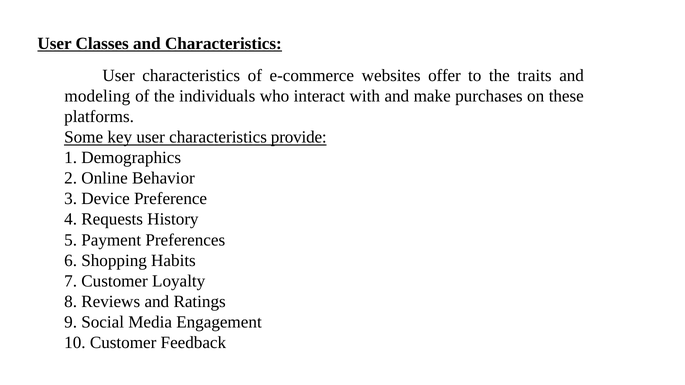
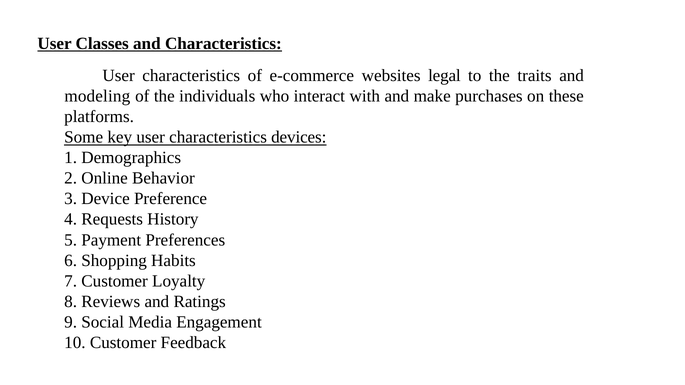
offer: offer -> legal (444, 76)
provide: provide -> devices (299, 137)
